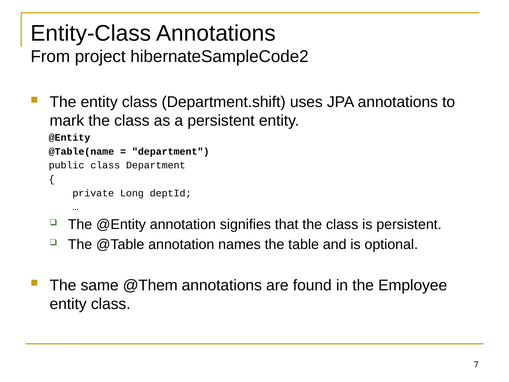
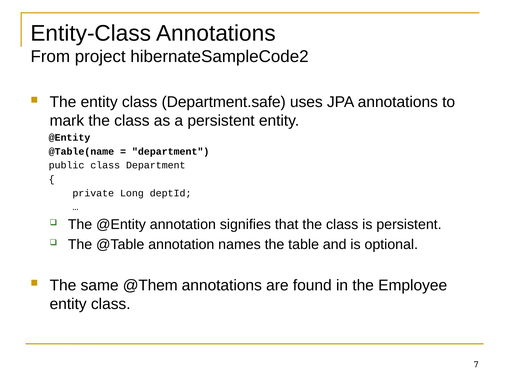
Department.shift: Department.shift -> Department.safe (224, 102)
